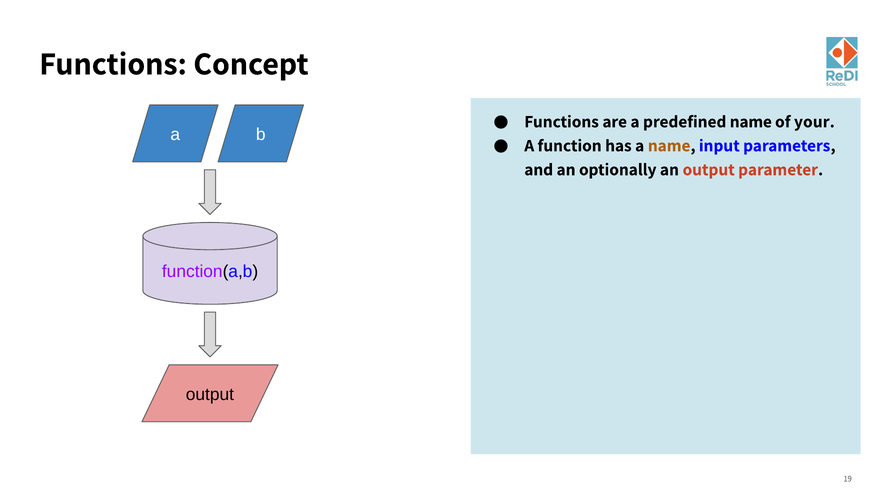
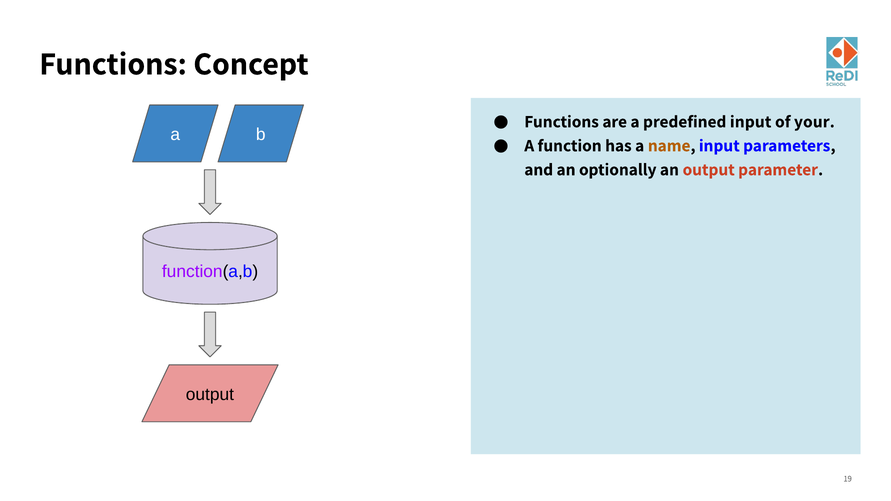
predefined name: name -> input (751, 122)
